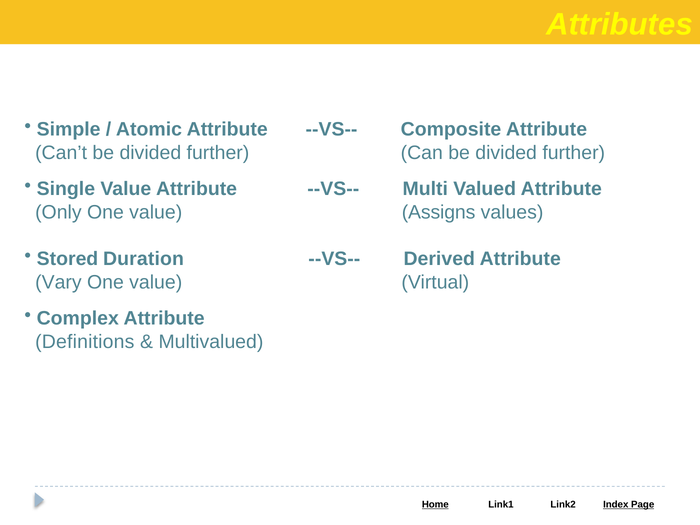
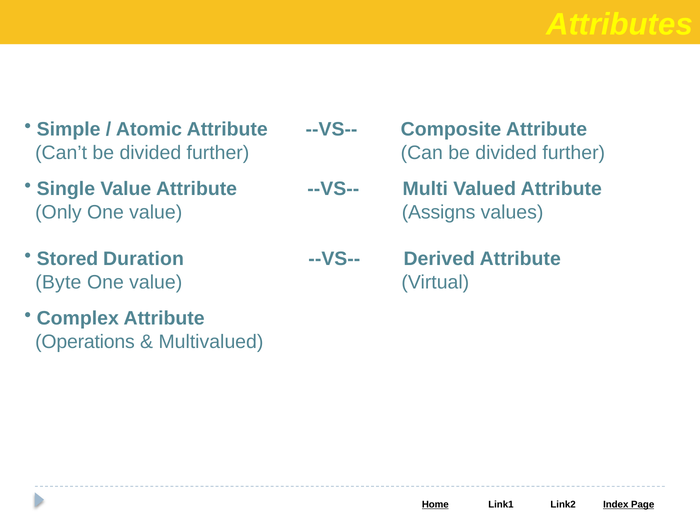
Vary: Vary -> Byte (58, 282)
Definitions: Definitions -> Operations (85, 342)
